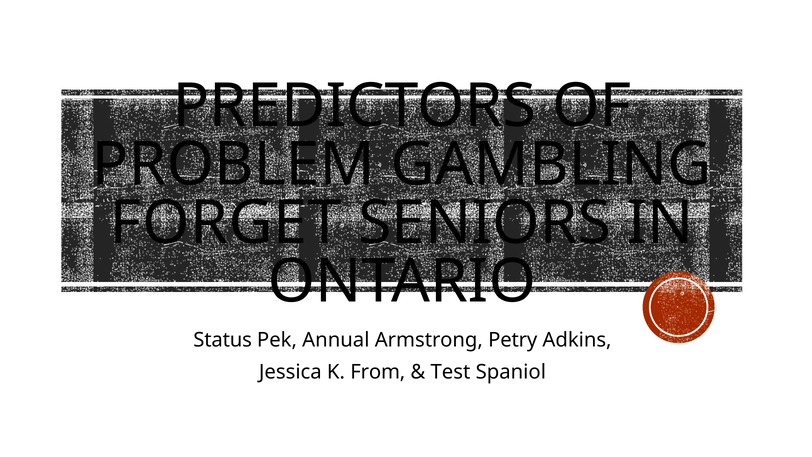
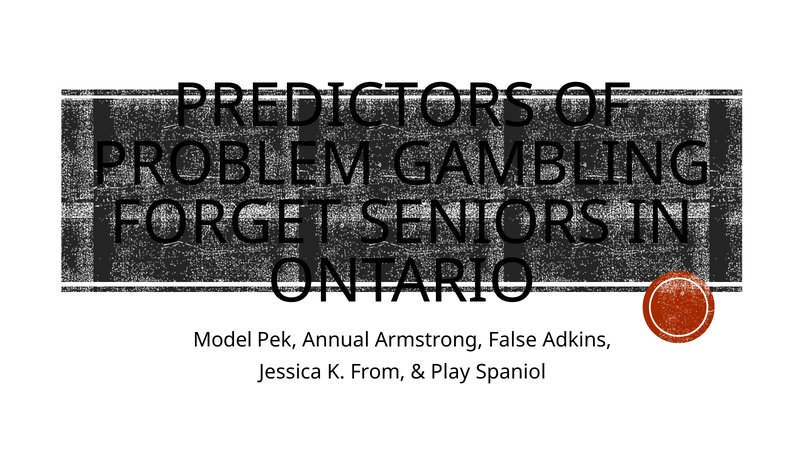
Status: Status -> Model (223, 340)
Petry: Petry -> False (513, 340)
Test: Test -> Play (450, 372)
